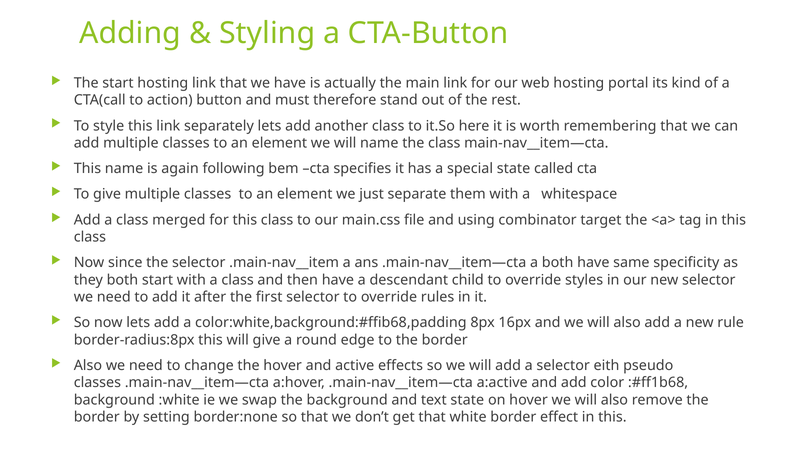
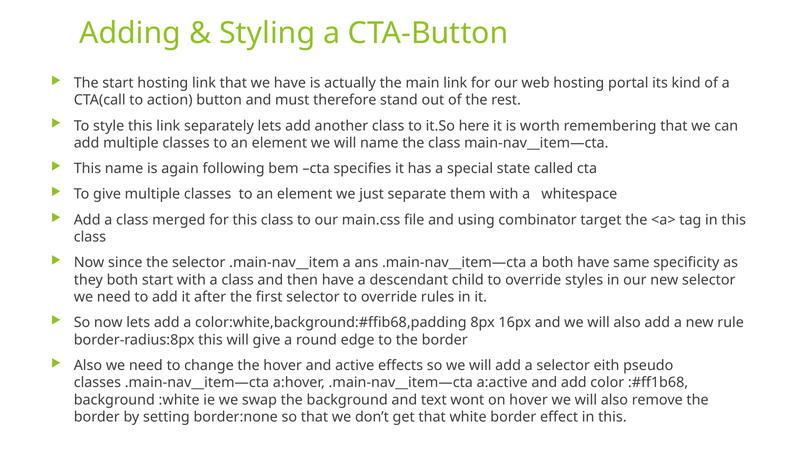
text state: state -> wont (467, 400)
